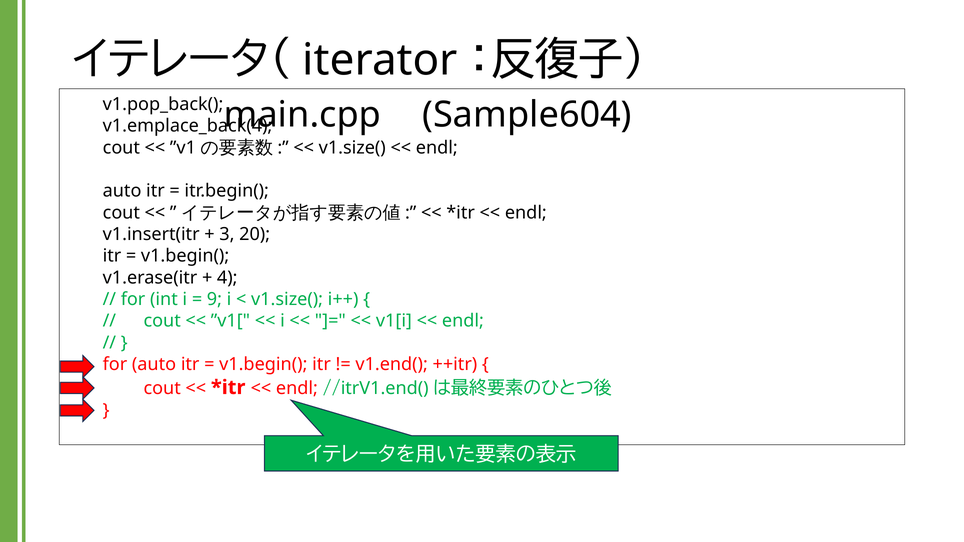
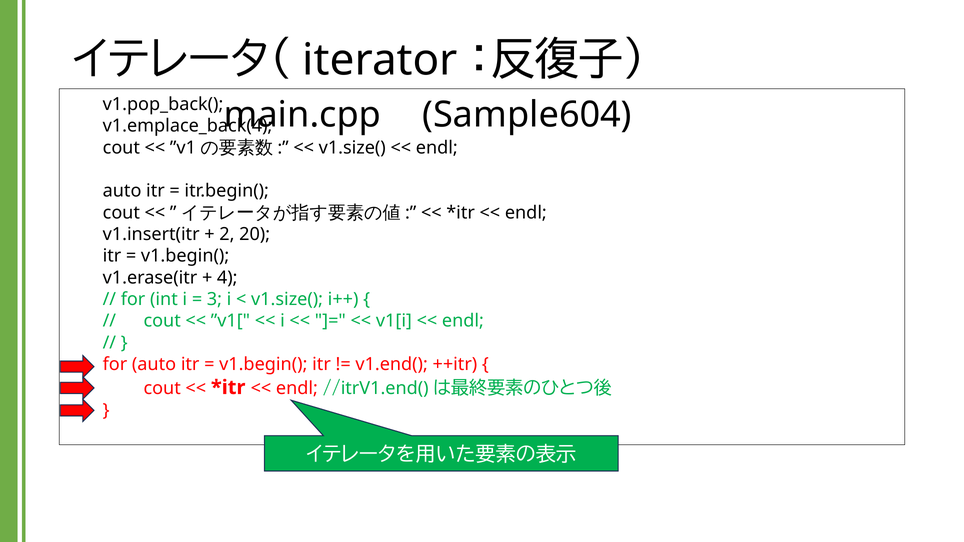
3: 3 -> 2 (227, 234)
9: 9 -> 3 (214, 299)
